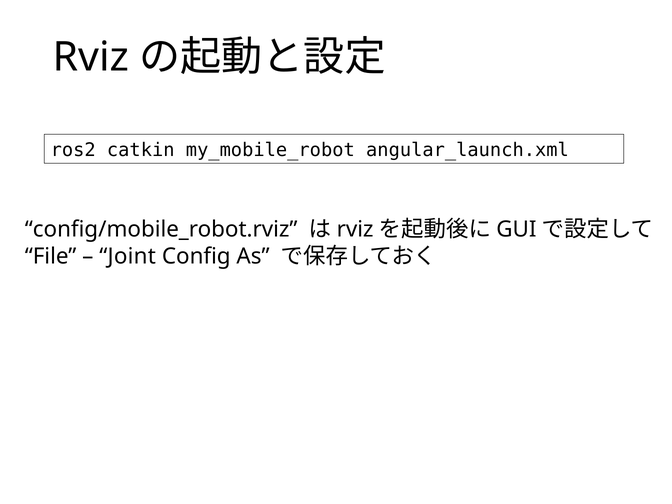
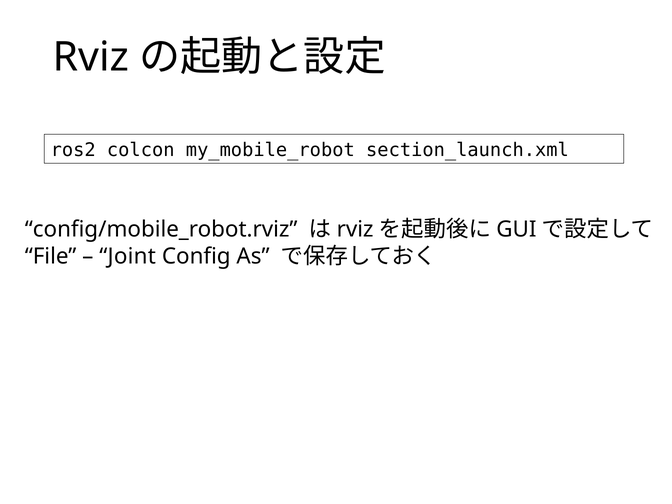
catkin: catkin -> colcon (141, 150)
angular_launch.xml: angular_launch.xml -> section_launch.xml (467, 150)
